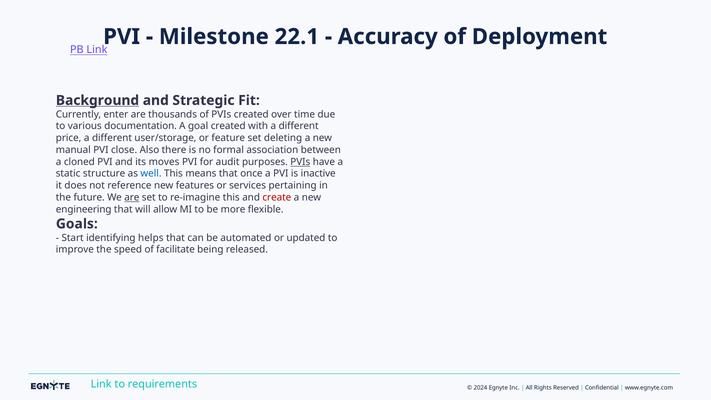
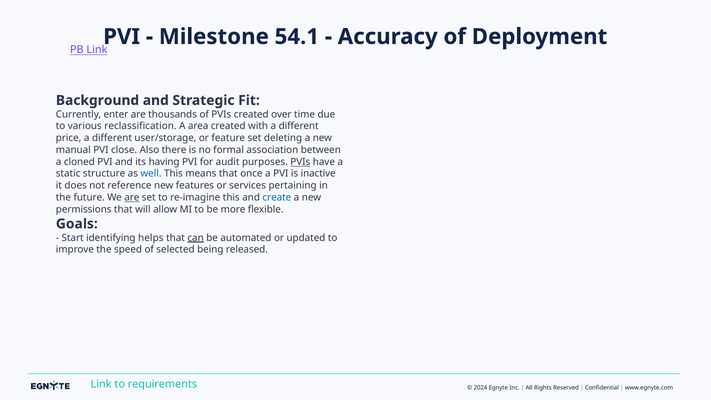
22.1: 22.1 -> 54.1 (297, 37)
Background underline: present -> none (97, 100)
documentation: documentation -> reclassification (140, 126)
goal: goal -> area (198, 126)
moves: moves -> having (164, 162)
create colour: red -> blue (277, 197)
engineering: engineering -> permissions (84, 209)
can underline: none -> present (196, 238)
facilitate: facilitate -> selected (176, 250)
